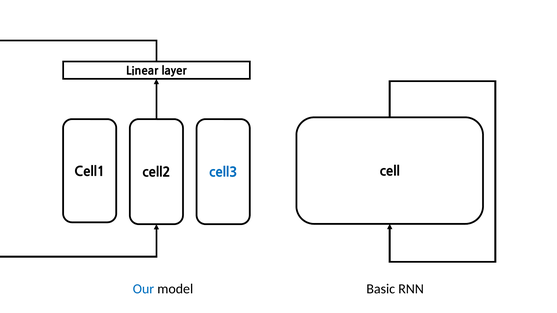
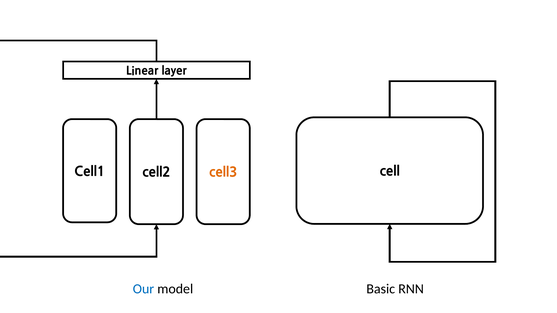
cell3 colour: blue -> orange (223, 173)
